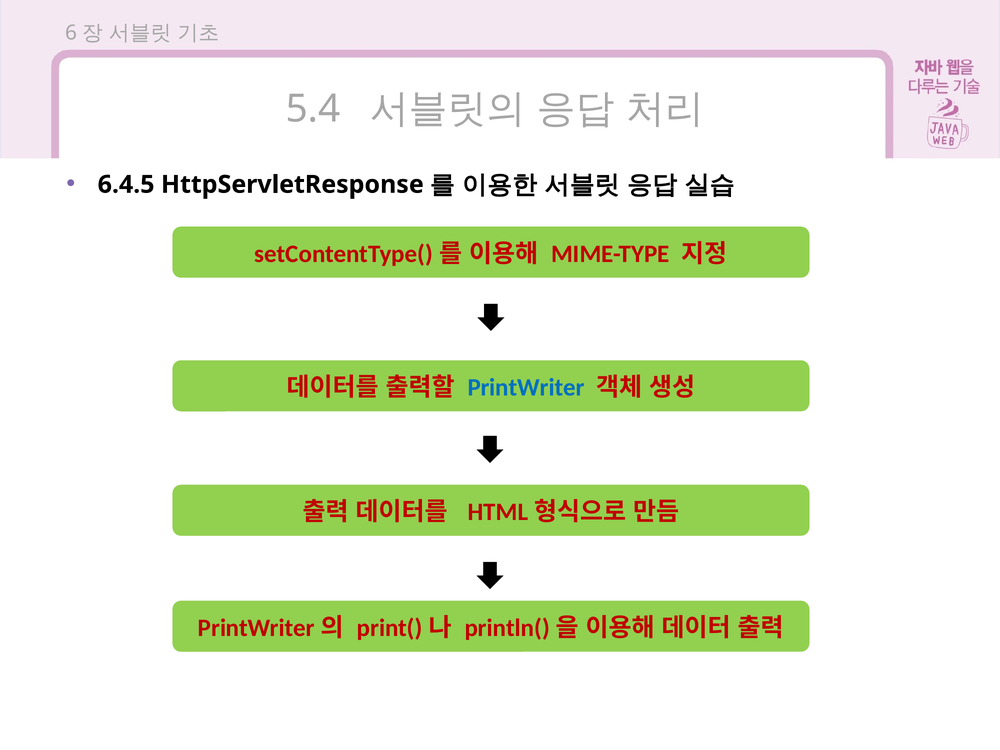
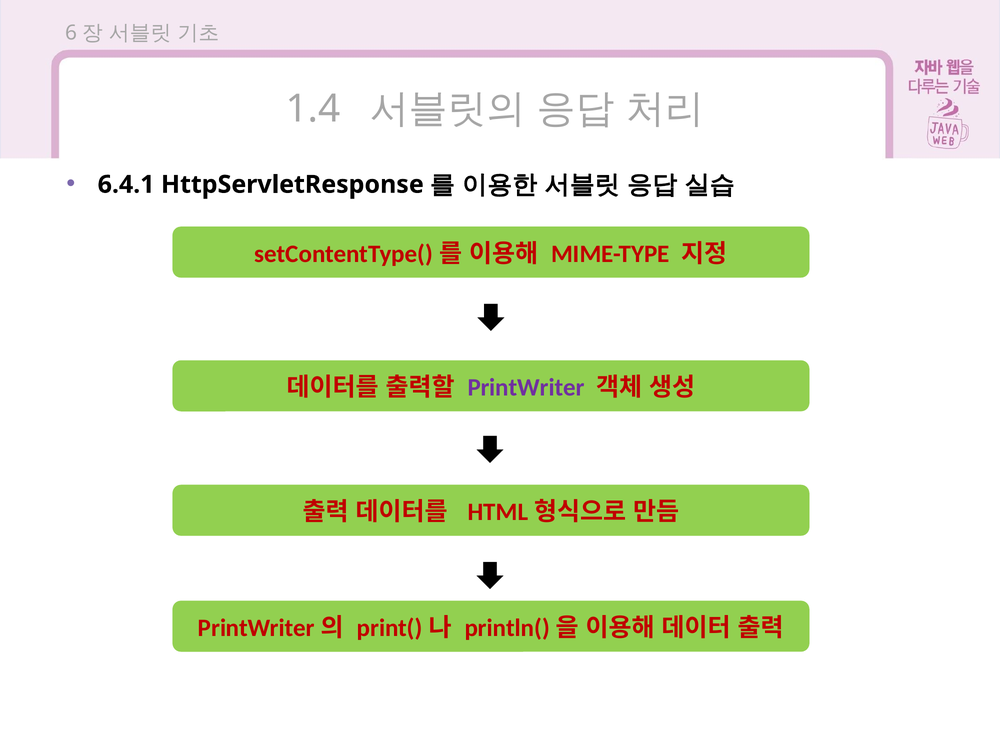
5.4: 5.4 -> 1.4 (313, 109)
6.4.5: 6.4.5 -> 6.4.1 (126, 185)
PrintWriter colour: blue -> purple (526, 388)
